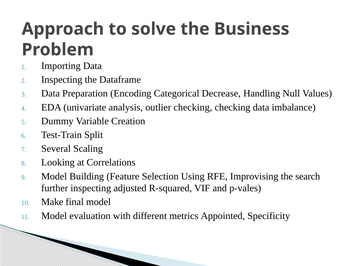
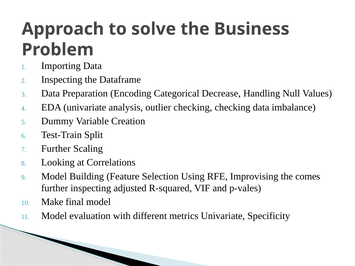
Several: Several -> Further (56, 149)
search: search -> comes (308, 176)
metrics Appointed: Appointed -> Univariate (223, 216)
